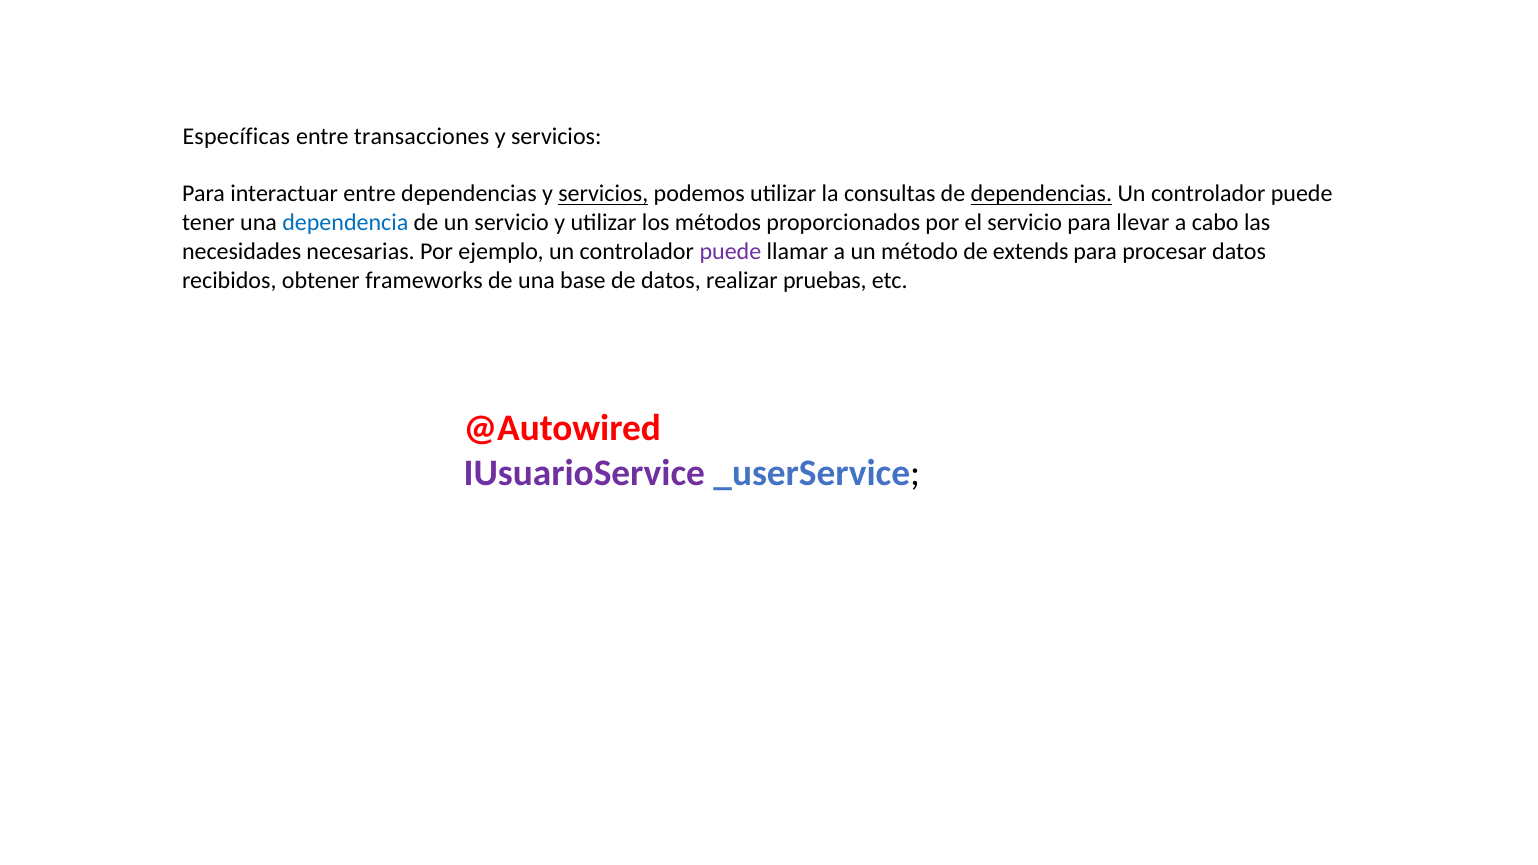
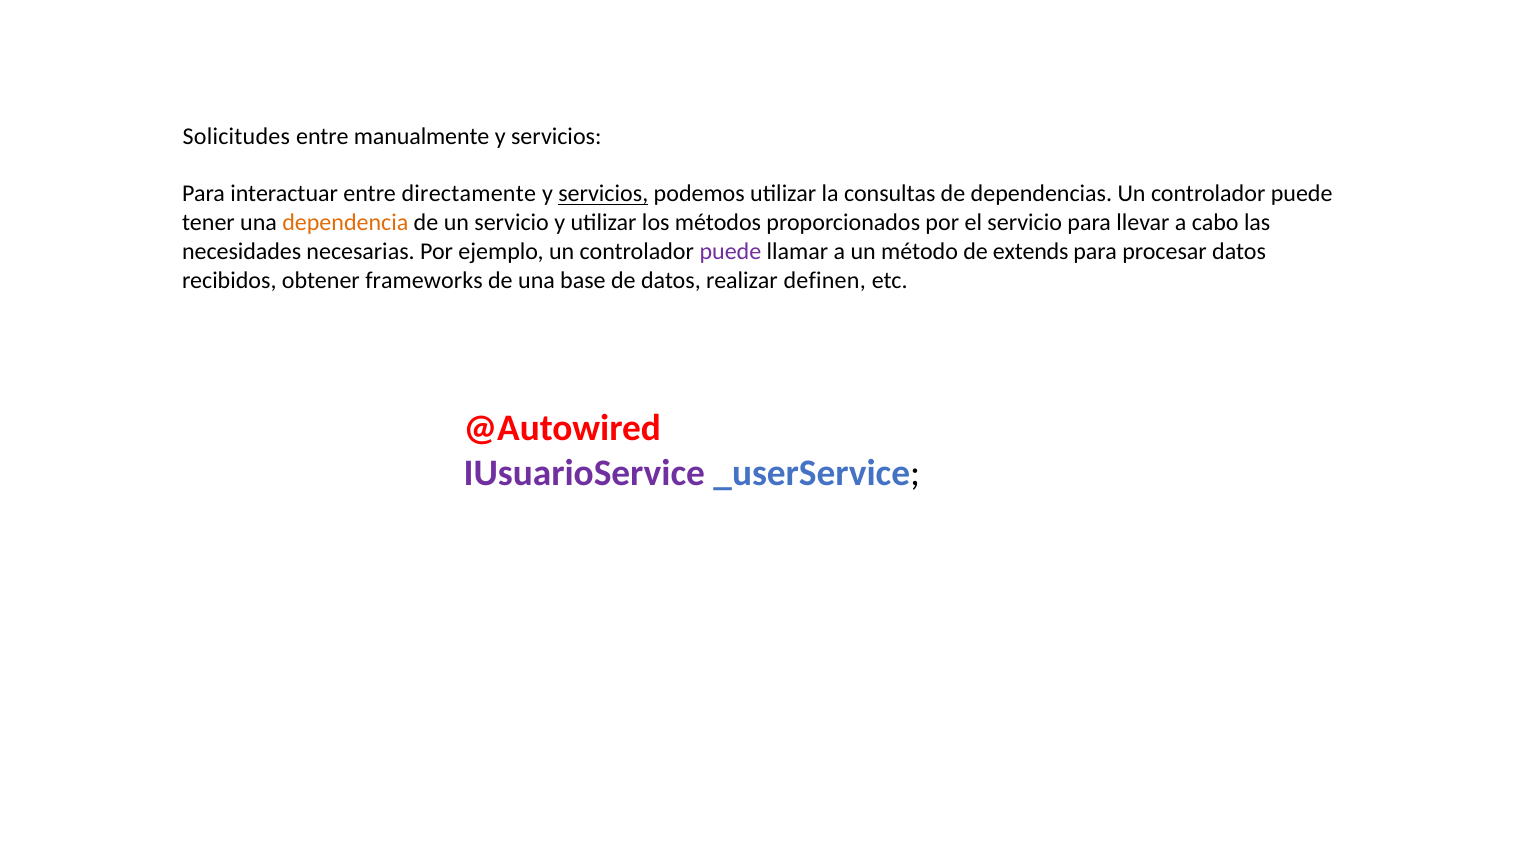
Específicas: Específicas -> Solicitudes (236, 136)
transacciones: transacciones -> manualmente (422, 136)
entre dependencias: dependencias -> directamente (469, 194)
dependencias underline: present -> none (1041, 194)
dependencia colour: blue -> orange (345, 223)
pruebas: pruebas -> definen (825, 281)
